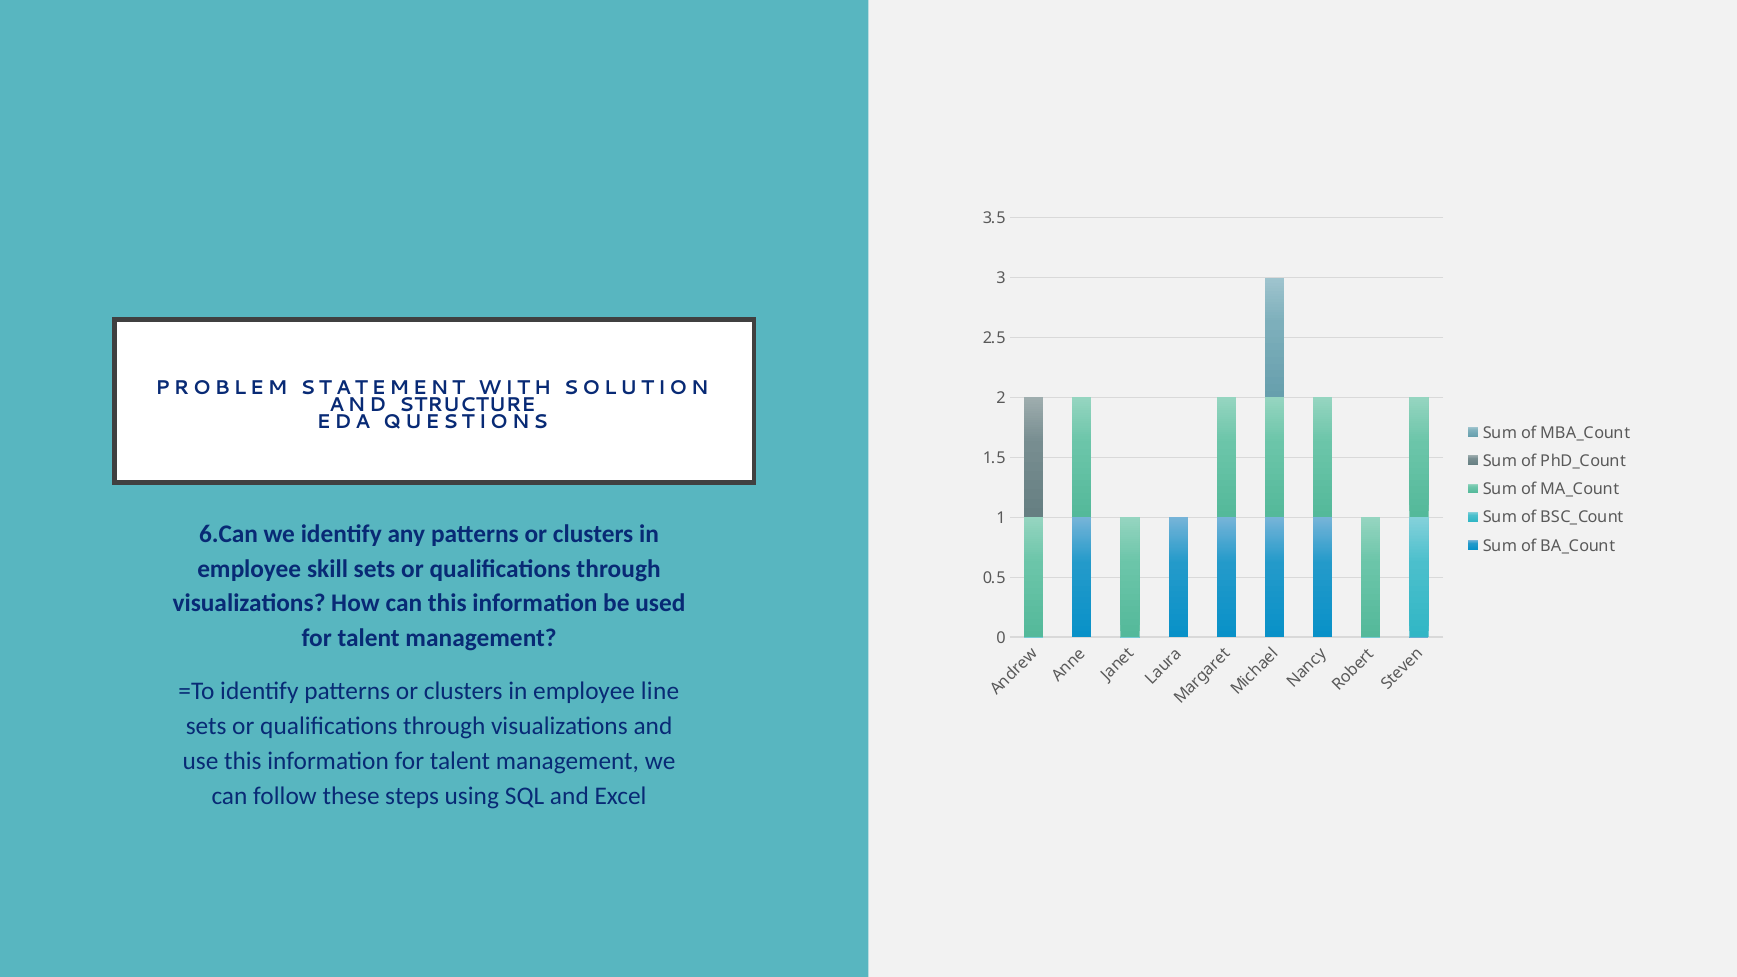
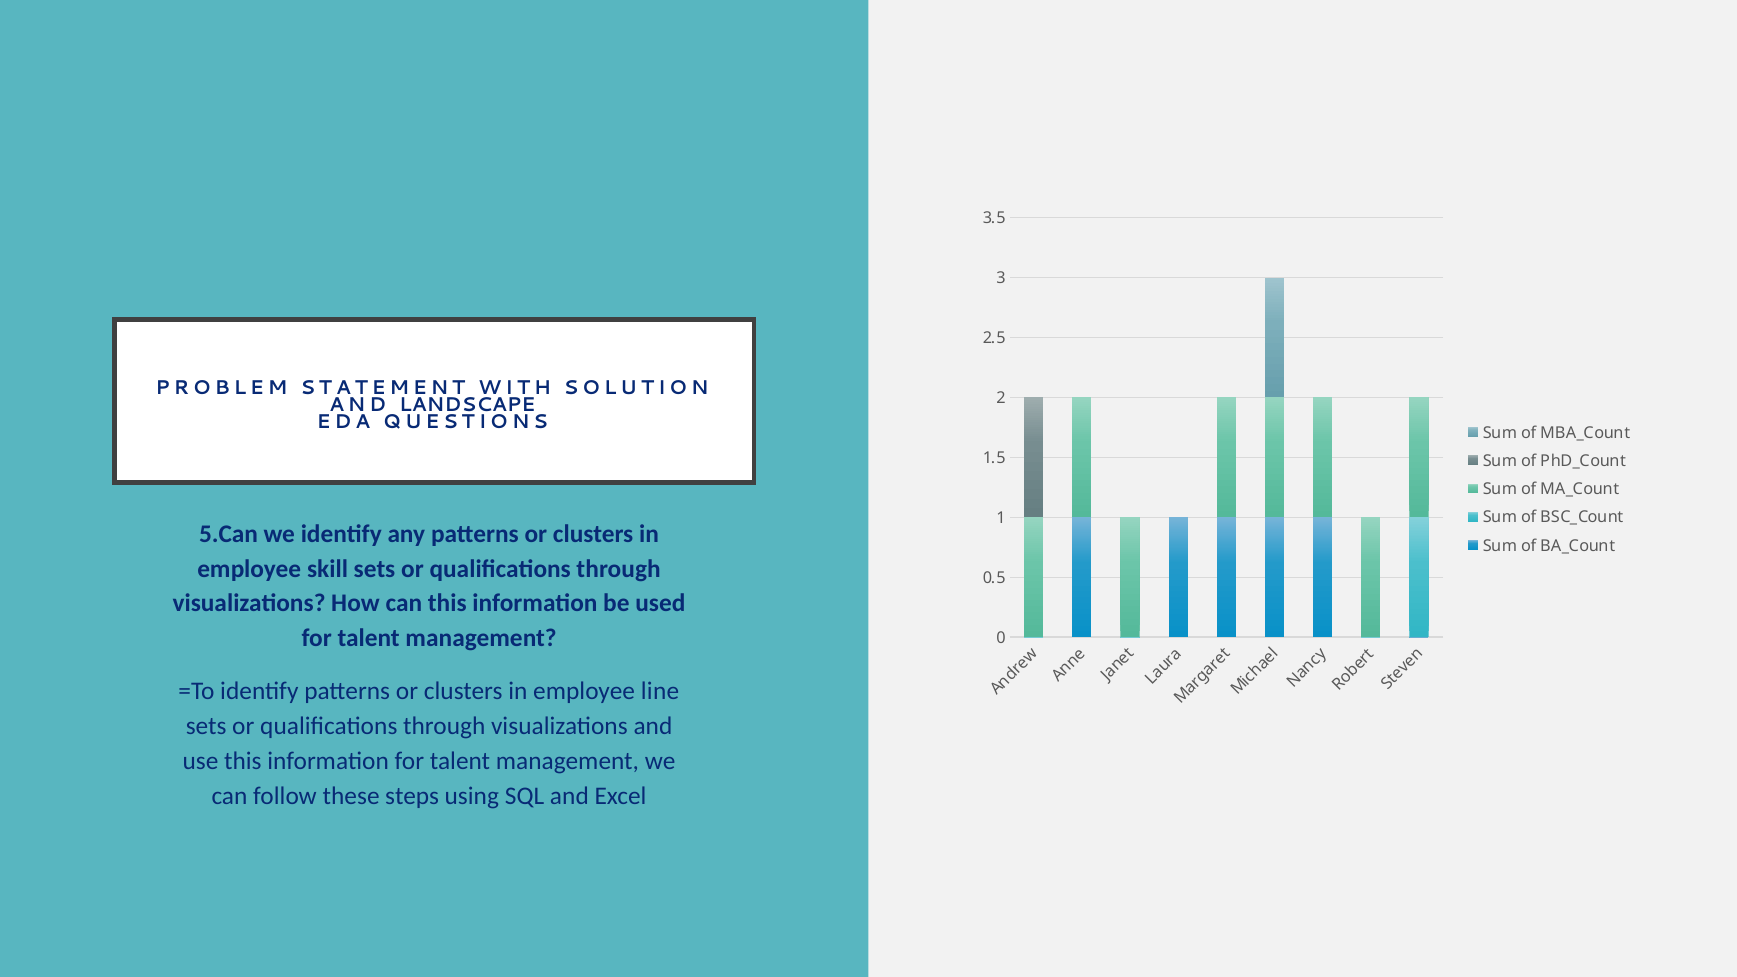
STRUCTURE: STRUCTURE -> LANDSCAPE (467, 405)
6.Can: 6.Can -> 5.Can (228, 534)
